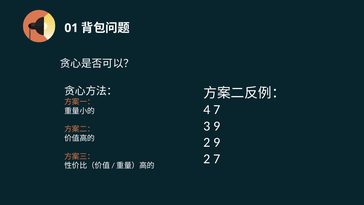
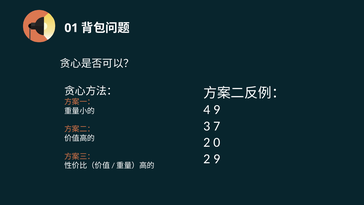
4 7: 7 -> 9 (217, 109)
3 9: 9 -> 7 (217, 126)
2 9: 9 -> 0 (217, 142)
2 7: 7 -> 9 (217, 159)
